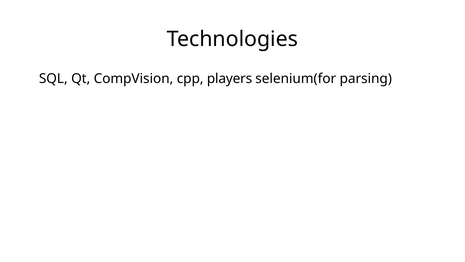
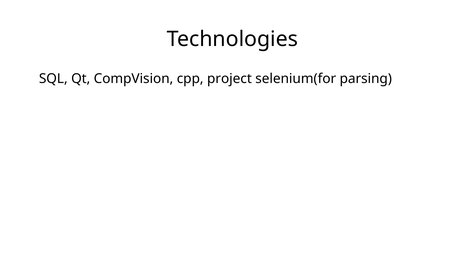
players: players -> project (229, 79)
